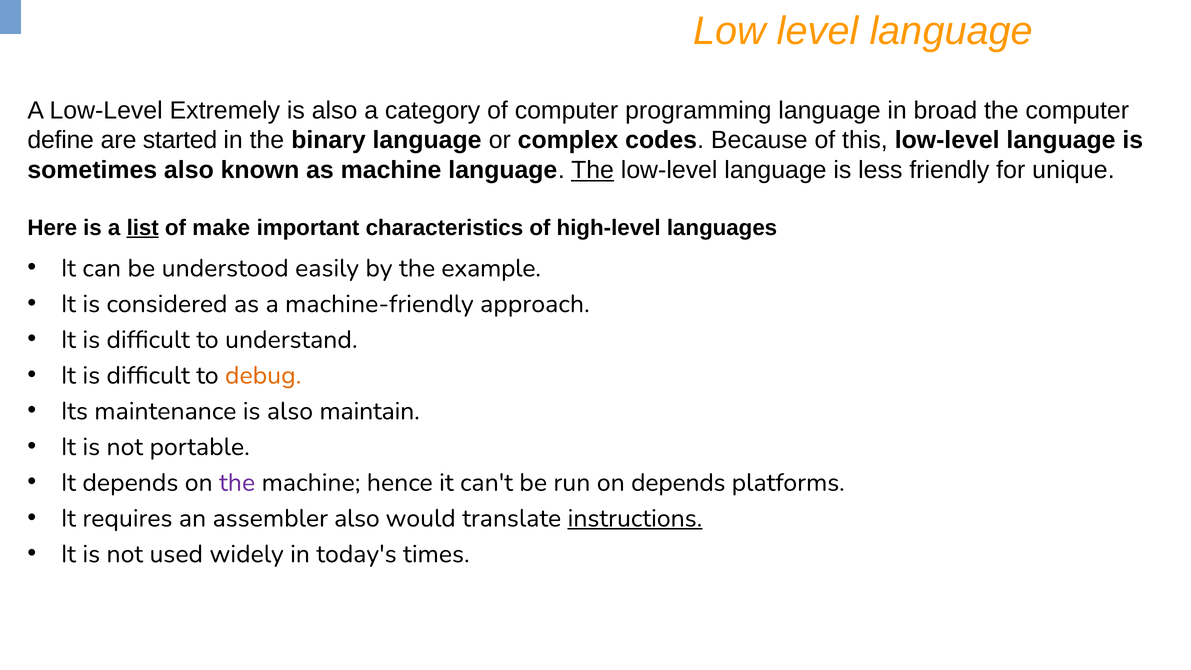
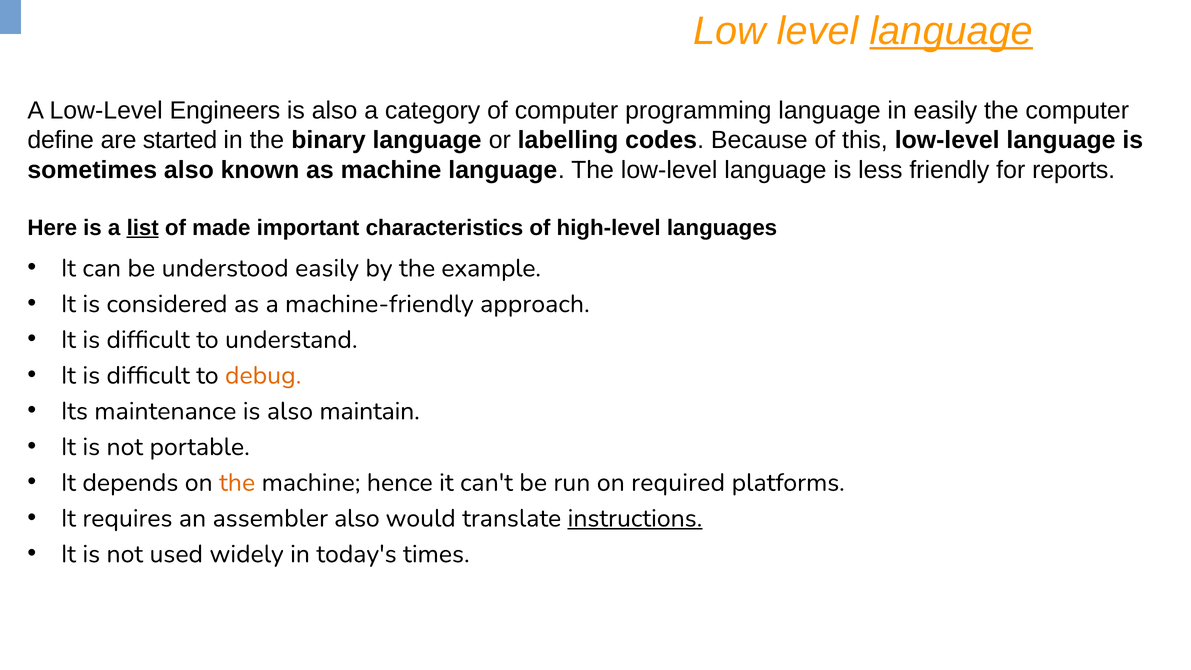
language underline: none -> present (951, 31)
Extremely: Extremely -> Engineers (225, 110)
in broad: broad -> easily (945, 110)
complex: complex -> labelling (568, 140)
The underline: present -> none (593, 170)
unique: unique -> reports (1074, 170)
make: make -> made (221, 228)
the colour: purple -> orange (237, 483)
on depends: depends -> required (678, 483)
